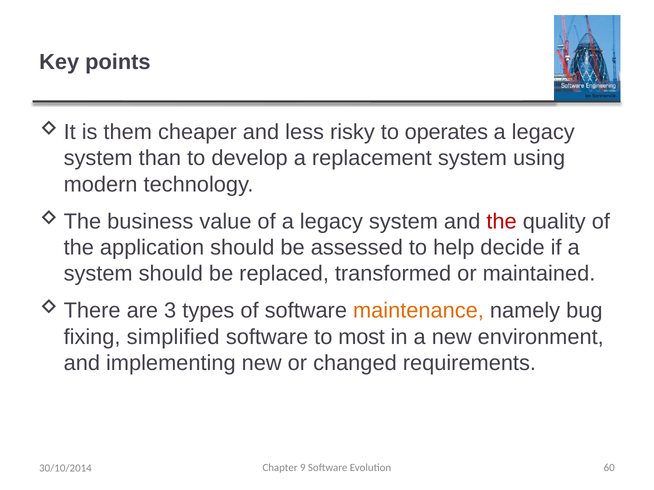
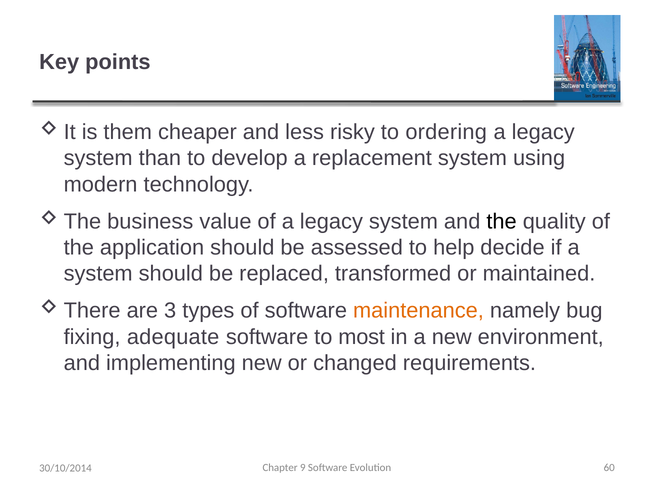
operates: operates -> ordering (446, 132)
the colour: red -> black (502, 222)
simplified: simplified -> adequate (173, 337)
